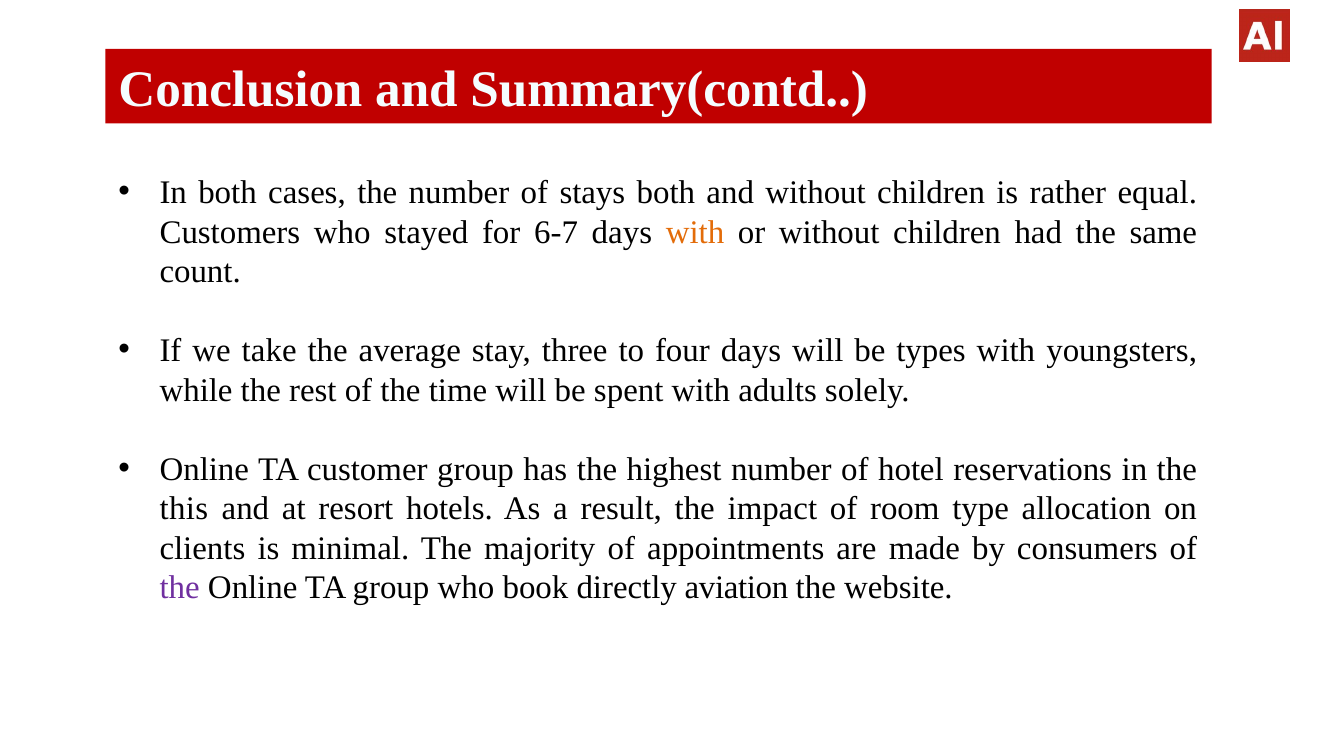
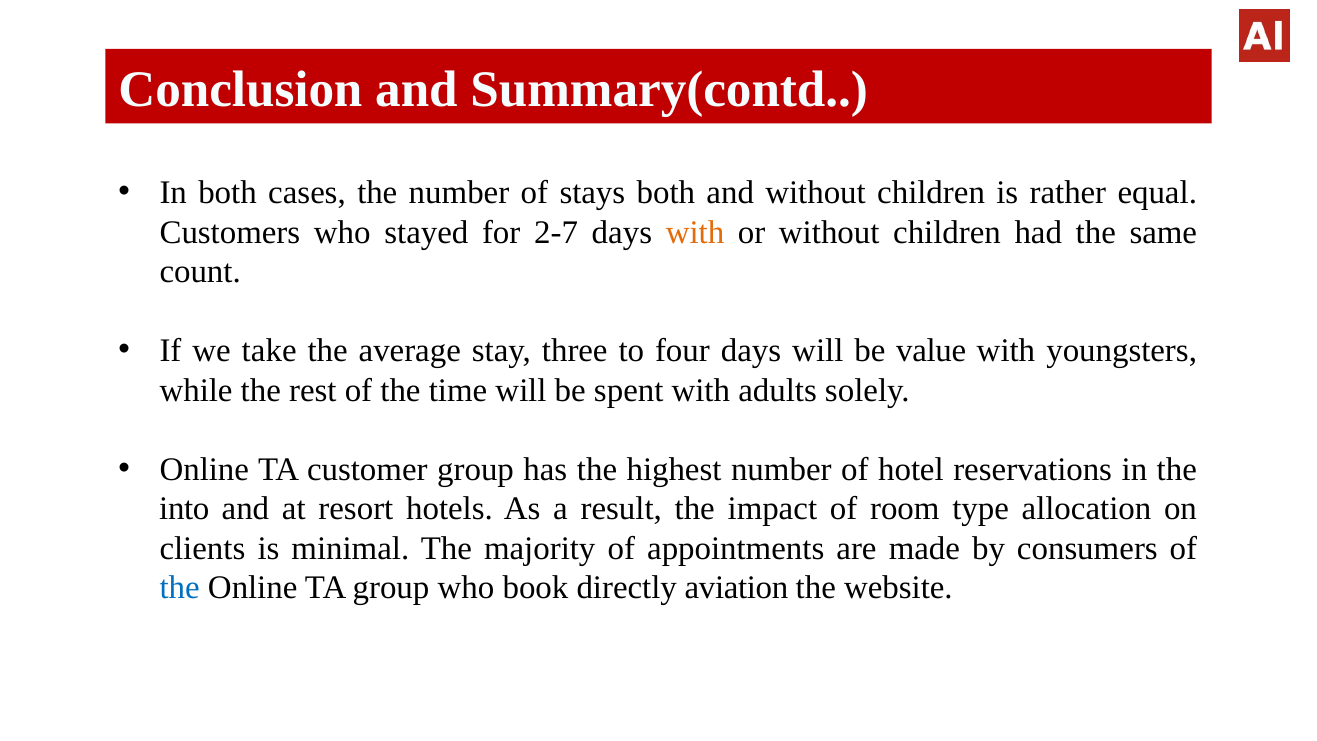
6-7: 6-7 -> 2-7 (556, 232)
types: types -> value (931, 351)
this: this -> into (184, 509)
the colour: purple -> blue (180, 588)
